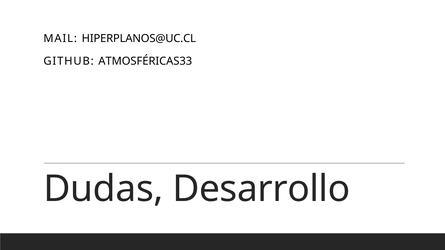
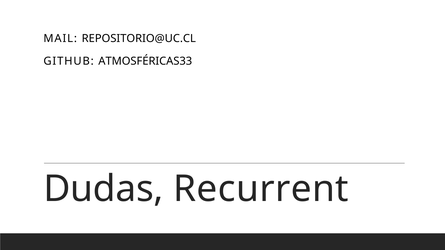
HIPERPLANOS@UC.CL: HIPERPLANOS@UC.CL -> REPOSITORIO@UC.CL (139, 39)
Desarrollo: Desarrollo -> Recurrent (261, 189)
